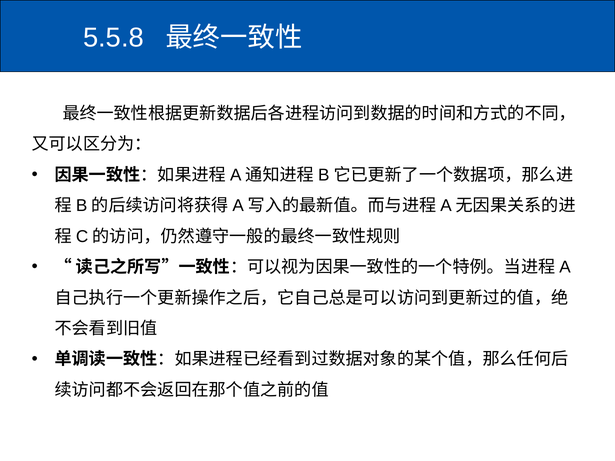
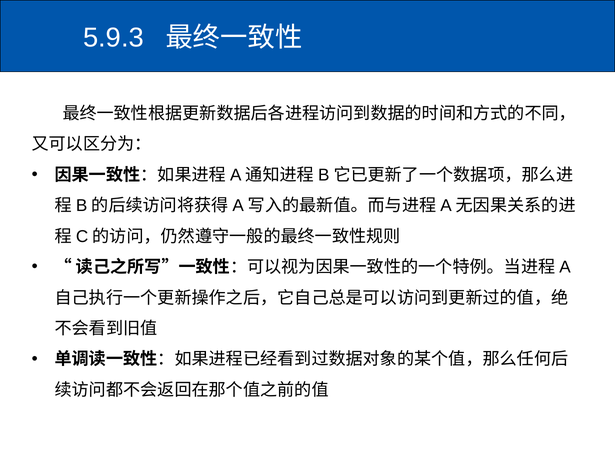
5.5.8: 5.5.8 -> 5.9.3 (113, 38)
